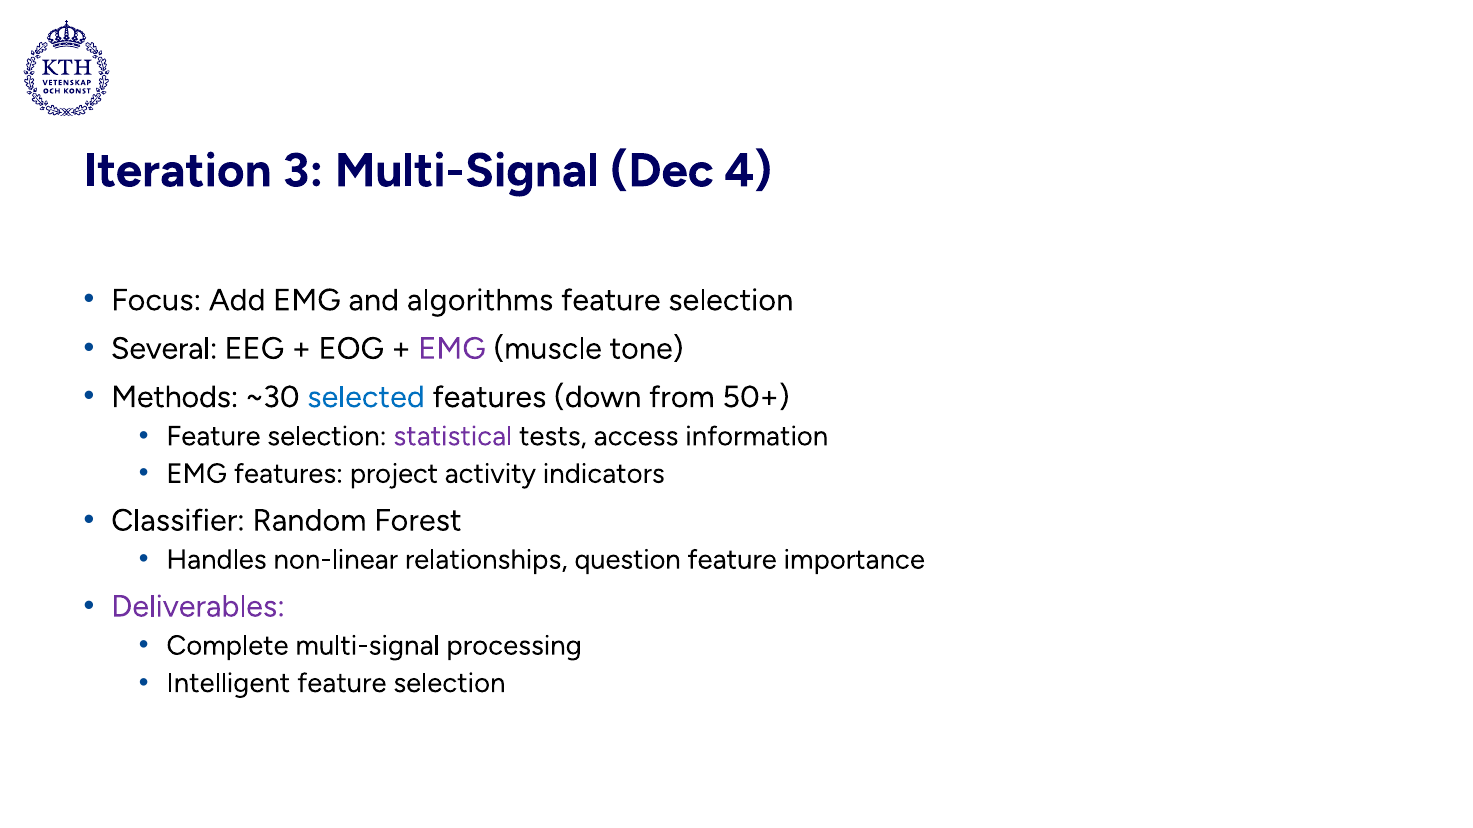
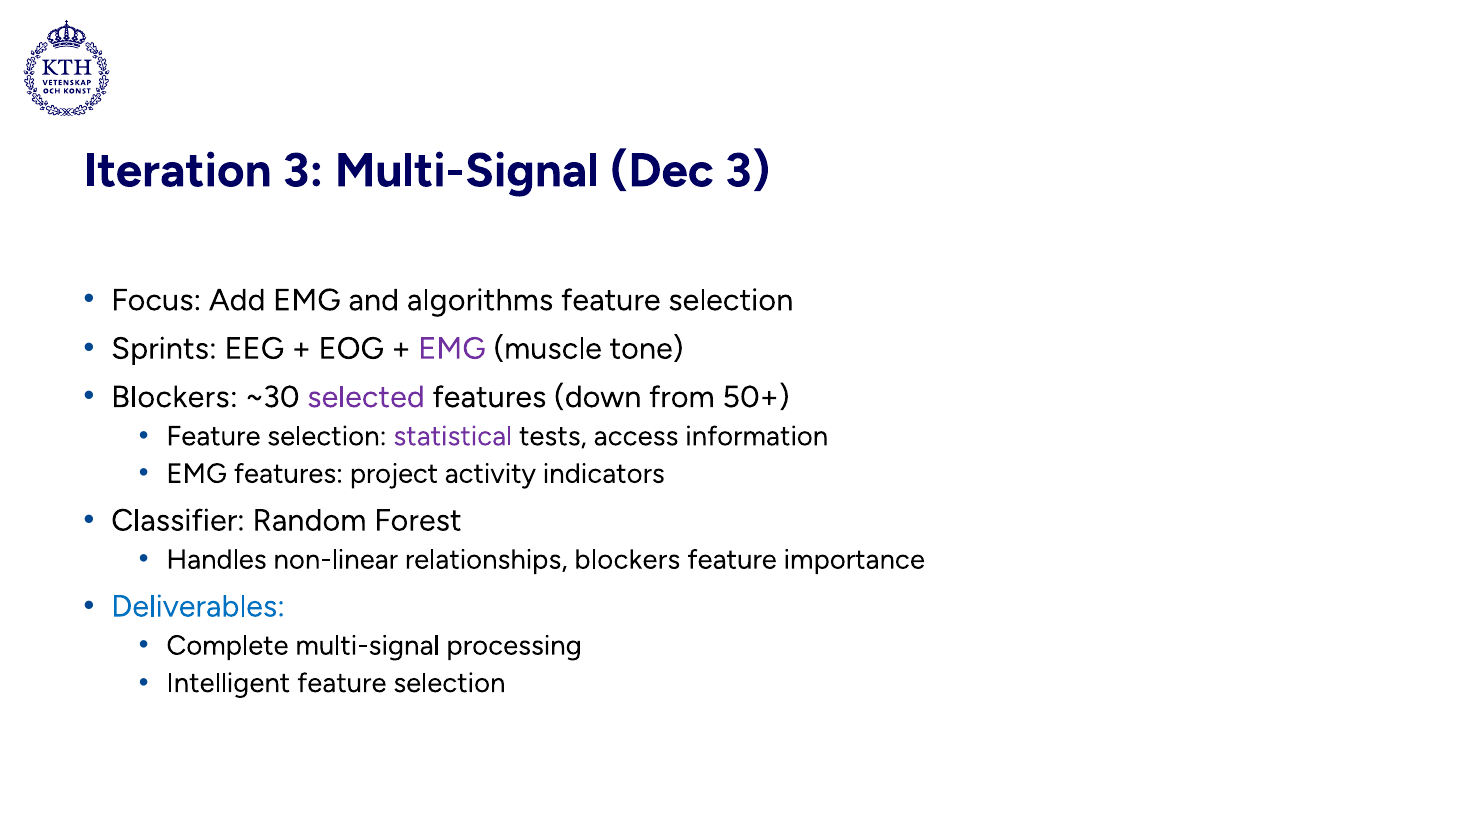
Dec 4: 4 -> 3 (748, 171)
Several: Several -> Sprints (164, 349)
Methods: Methods -> Blockers (174, 397)
selected colour: blue -> purple (366, 397)
relationships question: question -> blockers (627, 560)
Deliverables colour: purple -> blue (198, 607)
